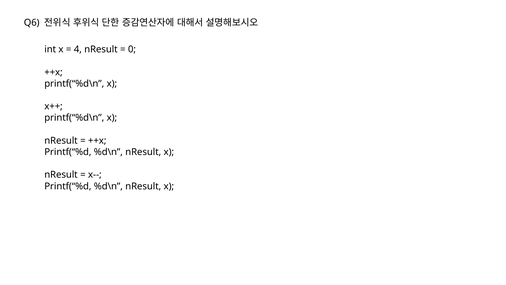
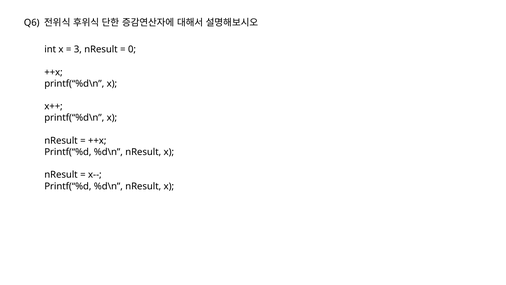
4: 4 -> 3 (78, 49)
